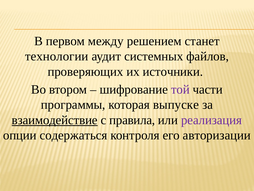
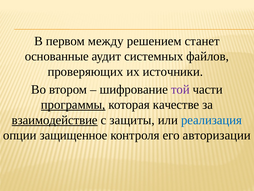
технологии: технологии -> основанные (57, 56)
программы underline: none -> present (73, 104)
выпуске: выпуске -> качестве (176, 104)
правила: правила -> защиты (132, 120)
реализация colour: purple -> blue (212, 120)
содержаться: содержаться -> защищенное (74, 135)
